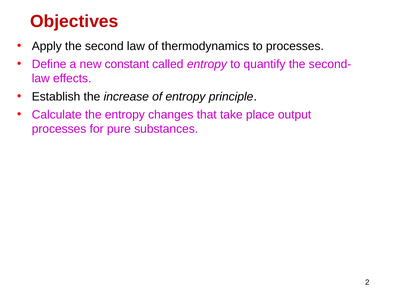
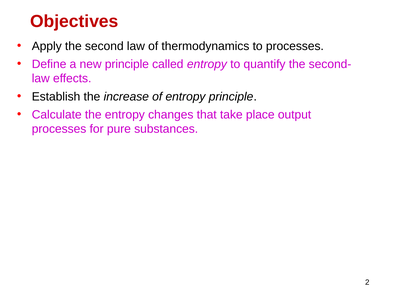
new constant: constant -> principle (127, 64)
